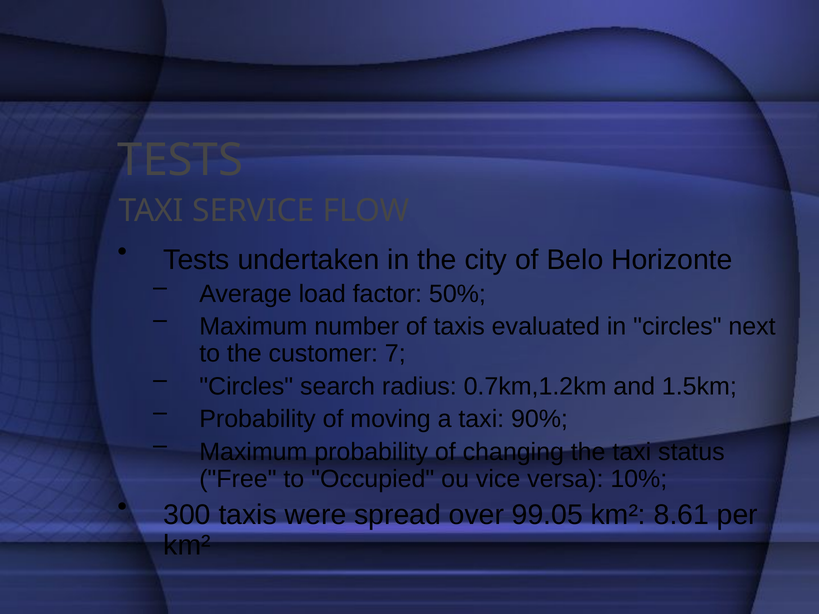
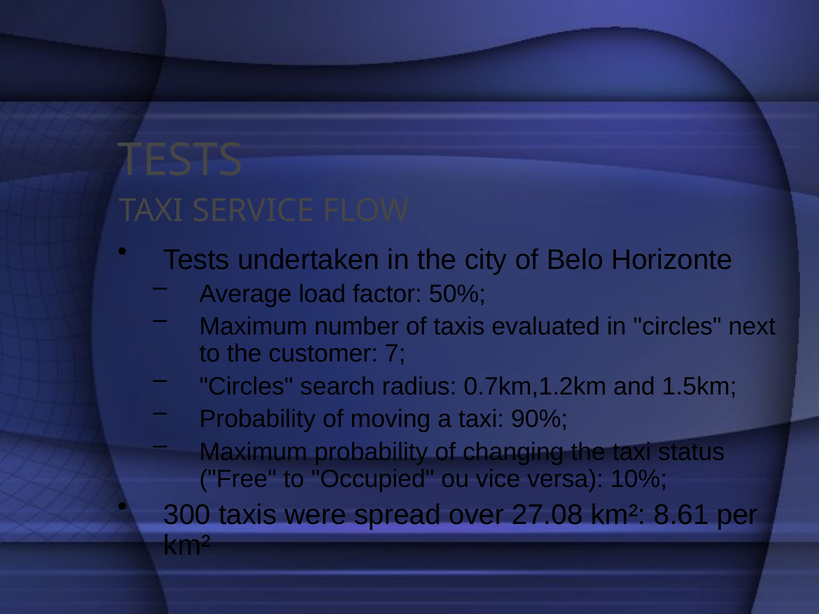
99.05: 99.05 -> 27.08 (547, 515)
